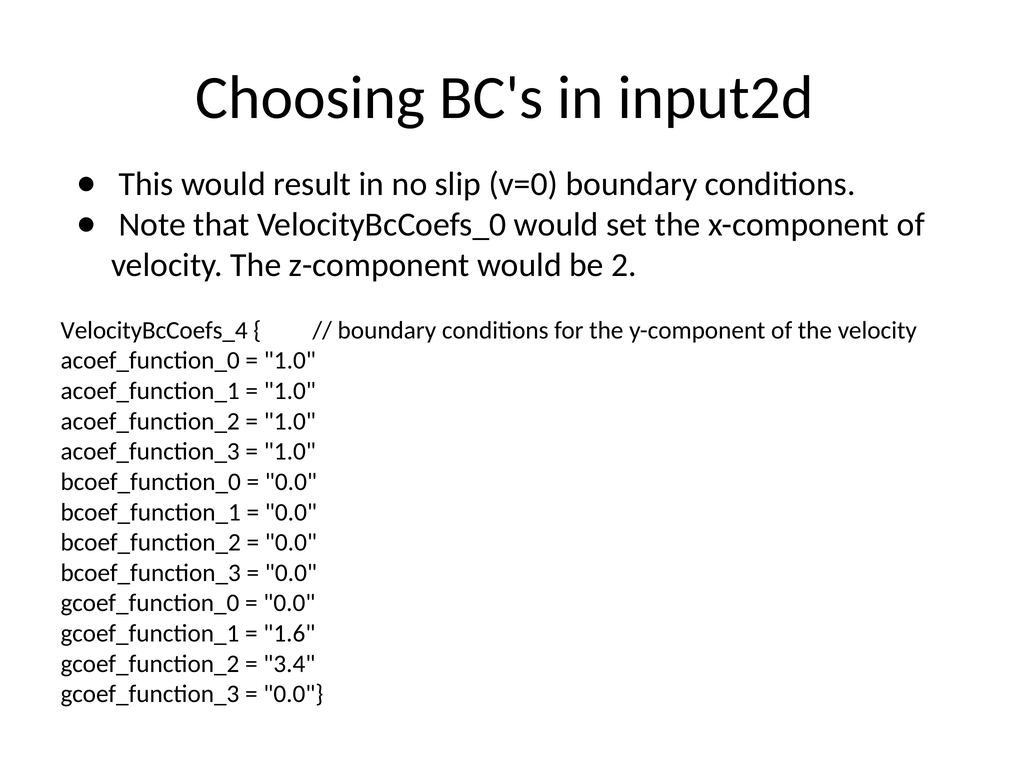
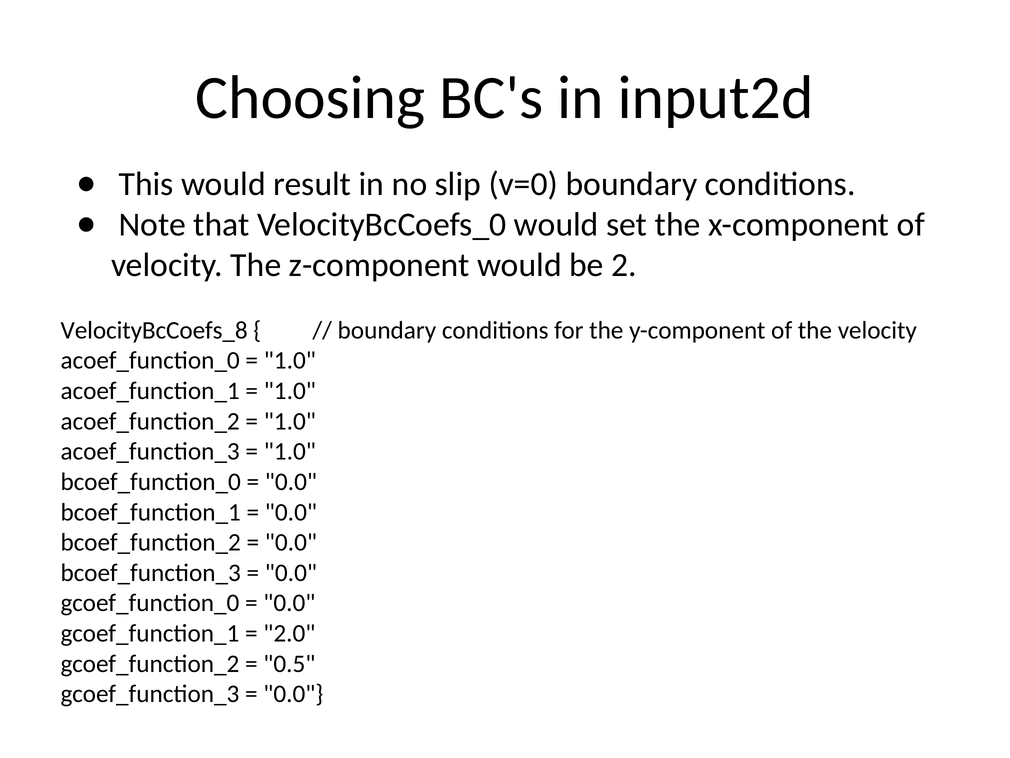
VelocityBcCoefs_4: VelocityBcCoefs_4 -> VelocityBcCoefs_8 (154, 330)
1.6: 1.6 -> 2.0 (289, 633)
3.4: 3.4 -> 0.5 (289, 663)
